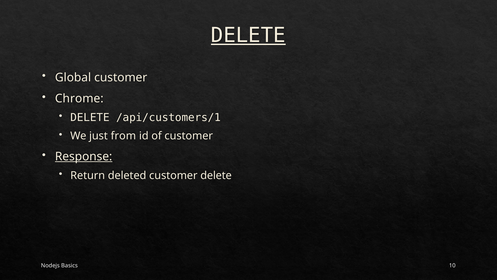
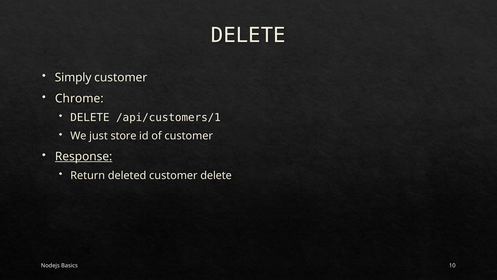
DELETE underline: present -> none (248, 35)
Global: Global -> Simply (73, 77)
from: from -> store (123, 136)
